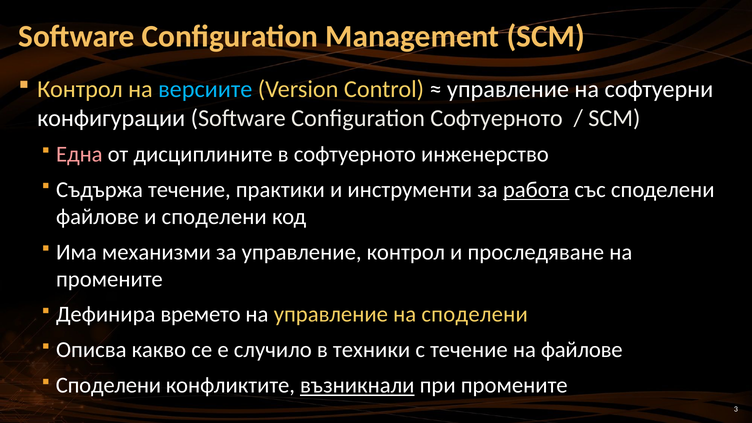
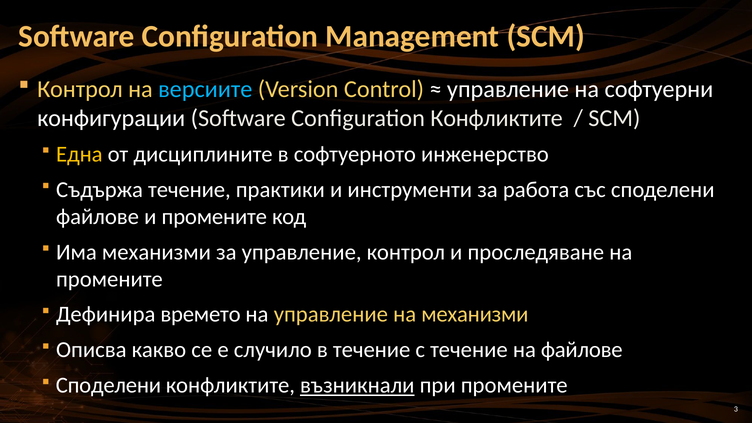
Configuration Софтуерното: Софтуерното -> Конфликтите (497, 118)
Една colour: pink -> yellow (79, 154)
работа underline: present -> none (536, 190)
и споделени: споделени -> промените (214, 217)
на споделени: споделени -> механизми (475, 315)
в техники: техники -> течение (372, 350)
